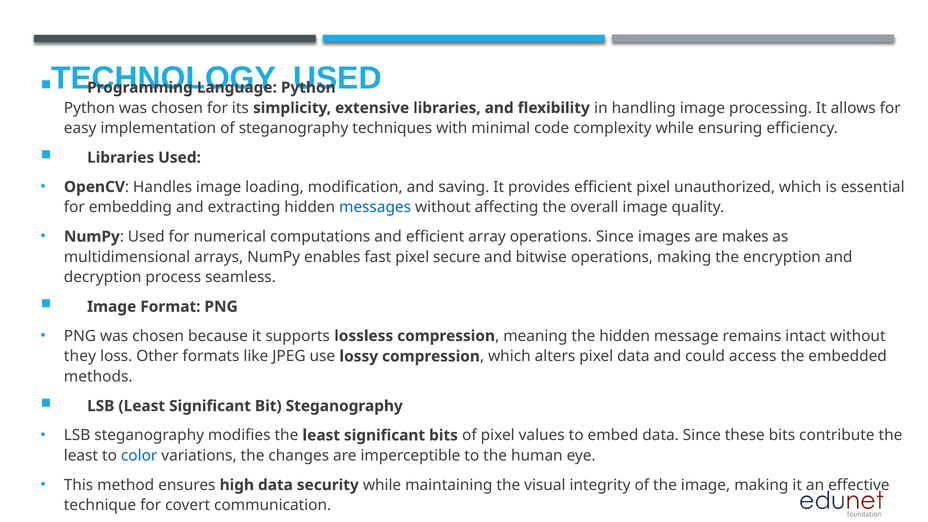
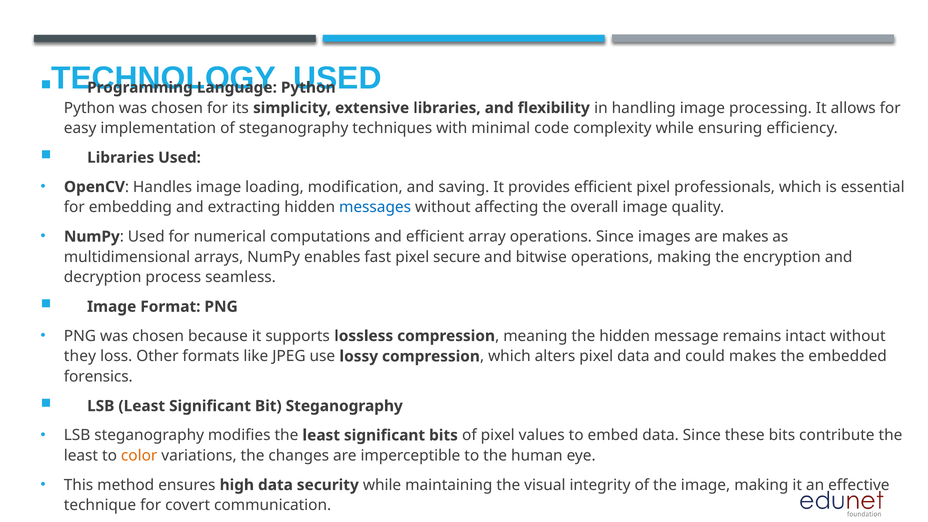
unauthorized: unauthorized -> professionals (725, 187)
could access: access -> makes (753, 356)
methods: methods -> forensics (98, 377)
color colour: blue -> orange (139, 456)
